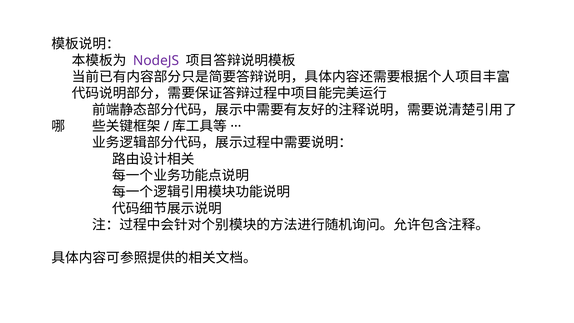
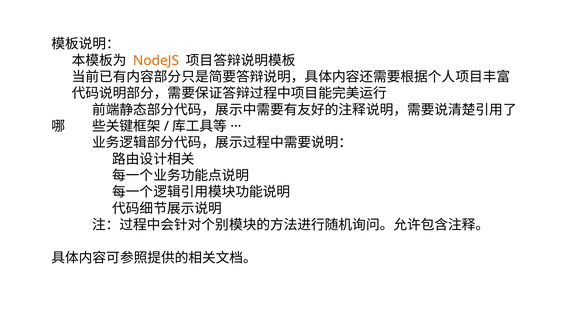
NodeJS colour: purple -> orange (156, 60)
